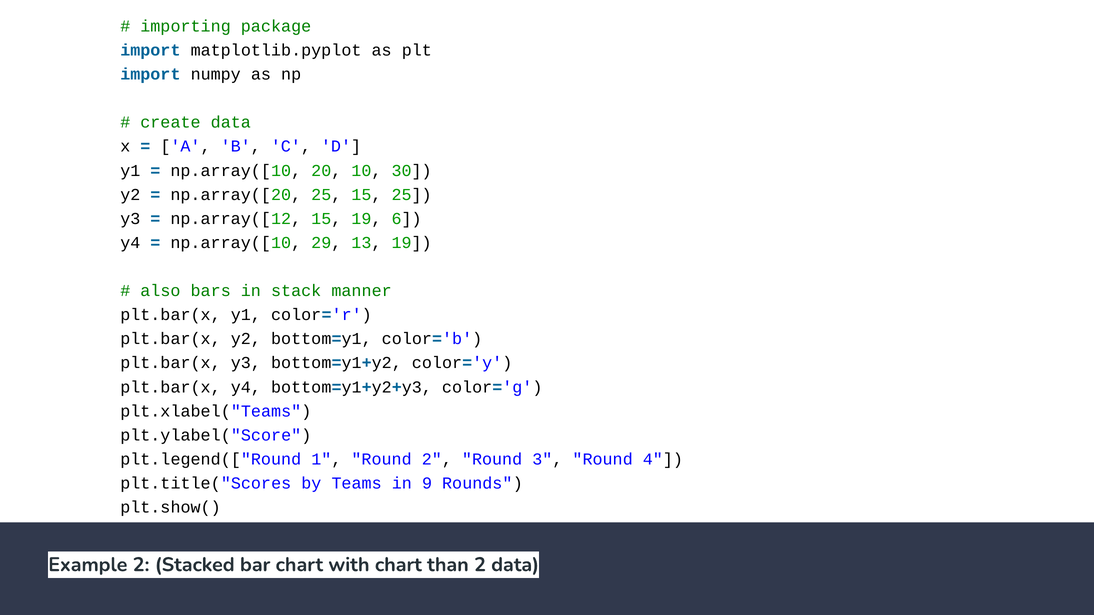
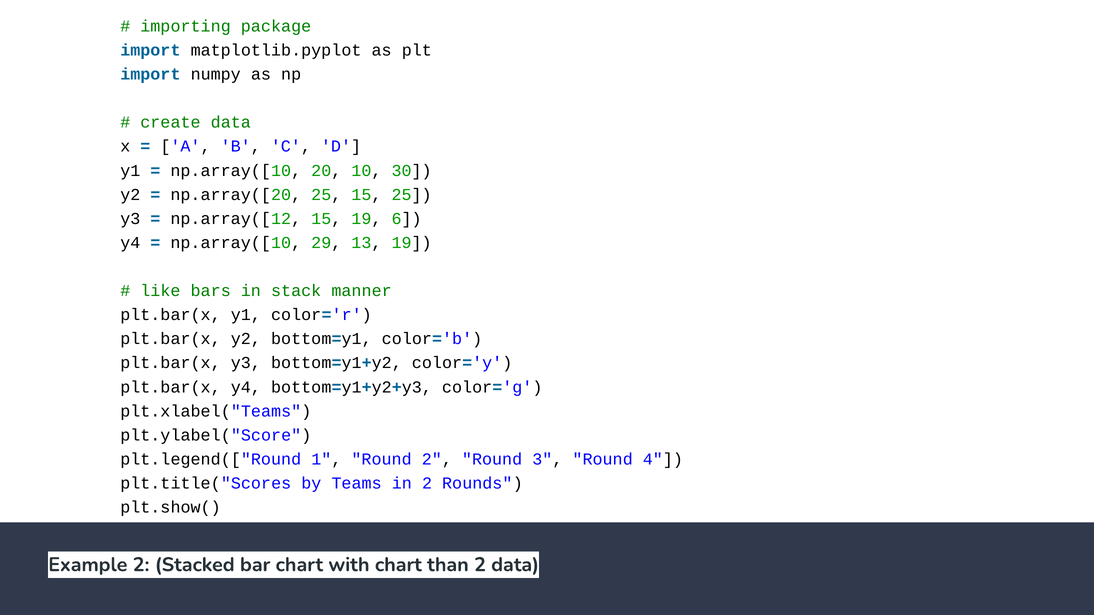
also: also -> like (160, 291)
in 9: 9 -> 2 (427, 484)
